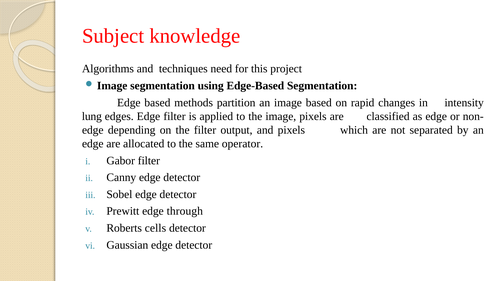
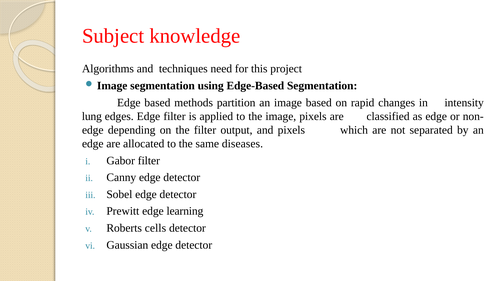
operator: operator -> diseases (242, 144)
through: through -> learning (185, 211)
